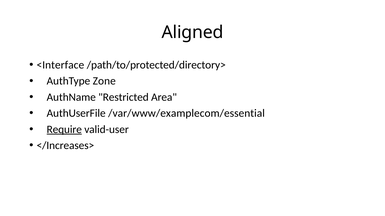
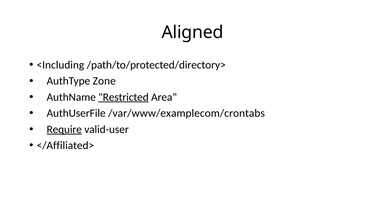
<Interface: <Interface -> <Including (60, 65)
Restricted underline: none -> present (124, 97)
/var/www/examplecom/essential: /var/www/examplecom/essential -> /var/www/examplecom/crontabs (186, 114)
</Increases>: </Increases> -> </Affiliated> (65, 146)
